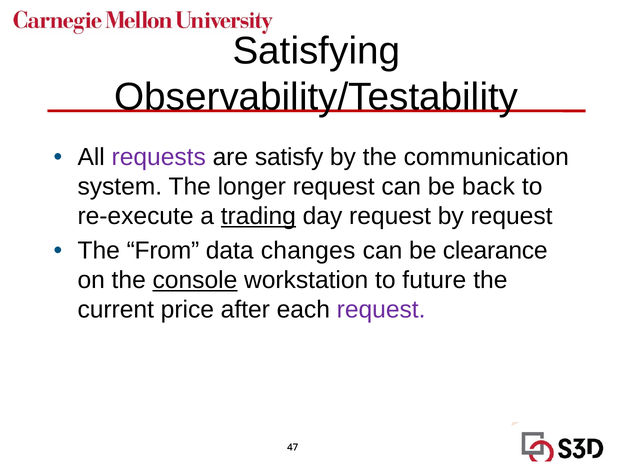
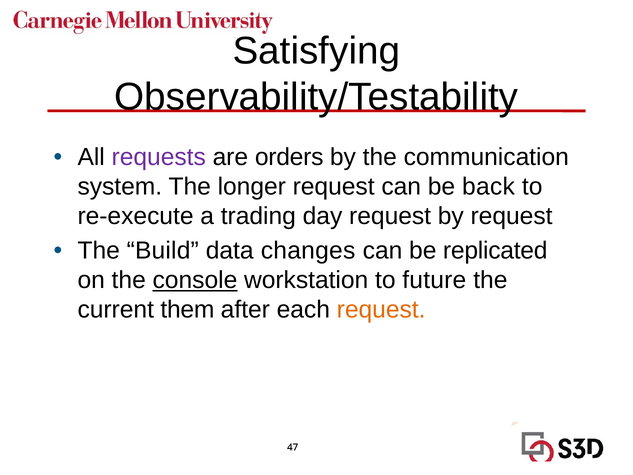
satisfy: satisfy -> orders (289, 157)
trading underline: present -> none (258, 216)
From: From -> Build (163, 250)
clearance: clearance -> replicated (495, 250)
price: price -> them (187, 310)
request colour: purple -> orange (381, 310)
